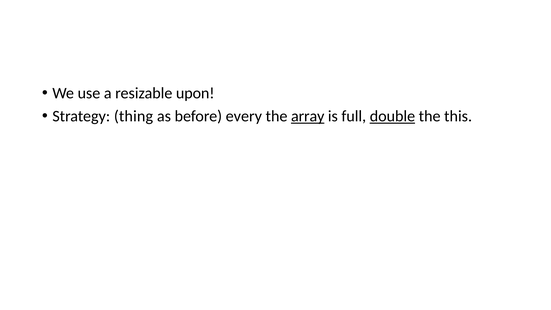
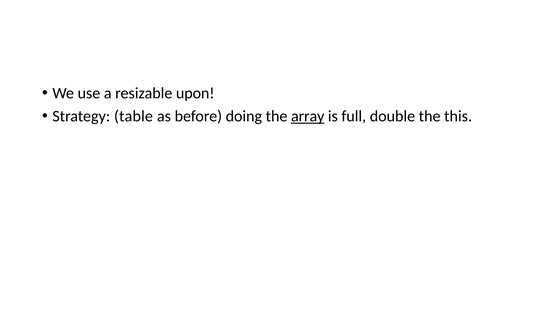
thing: thing -> table (134, 116)
every: every -> doing (244, 116)
double underline: present -> none (392, 116)
